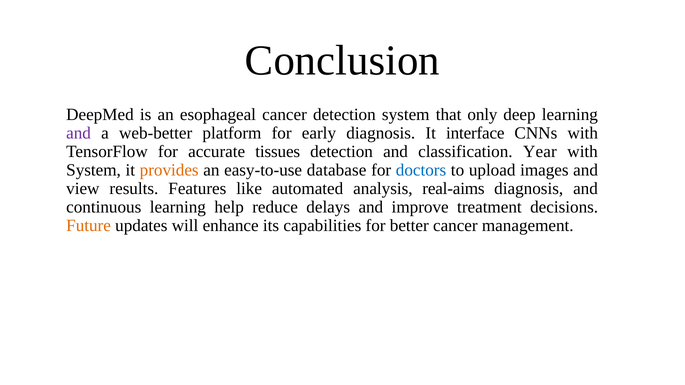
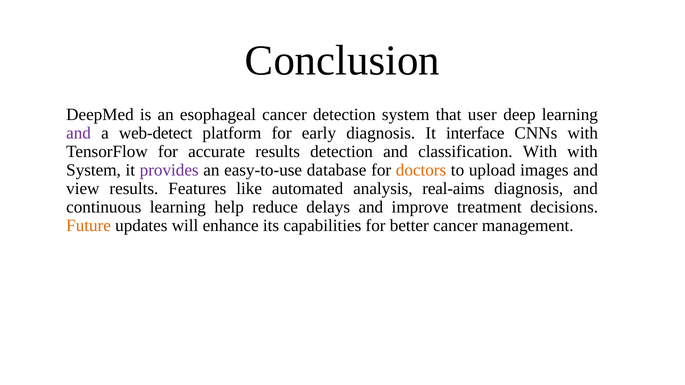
only: only -> user (482, 115)
web-better: web-better -> web-detect (156, 133)
accurate tissues: tissues -> results (278, 152)
classification Year: Year -> With (540, 152)
provides colour: orange -> purple (169, 170)
doctors colour: blue -> orange (421, 170)
